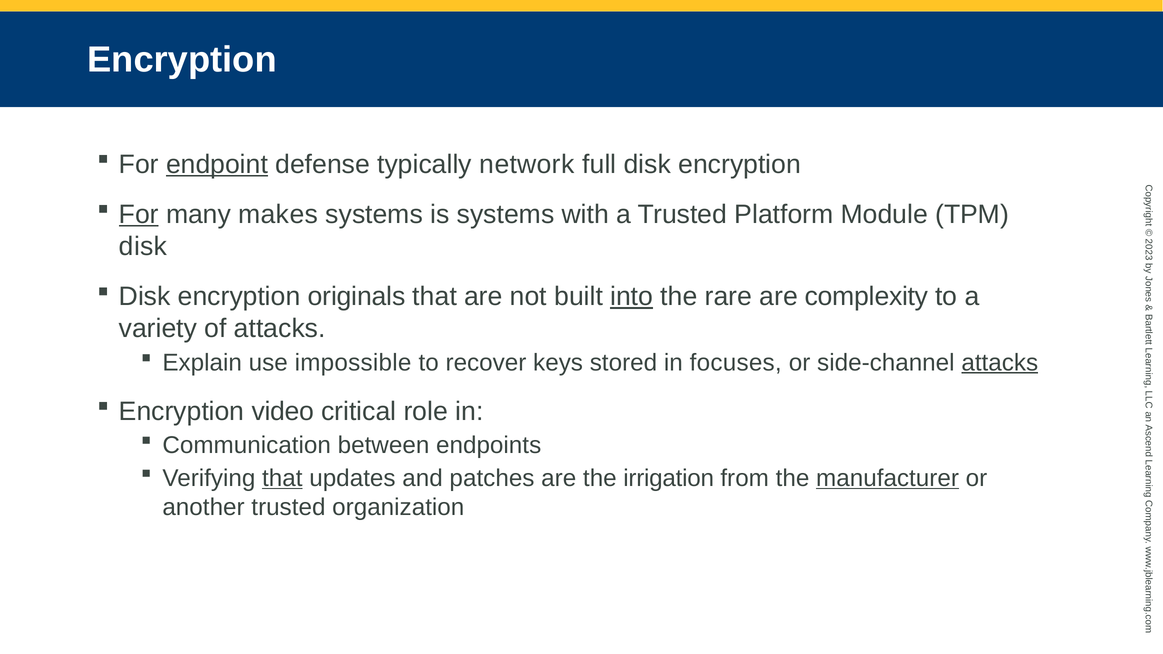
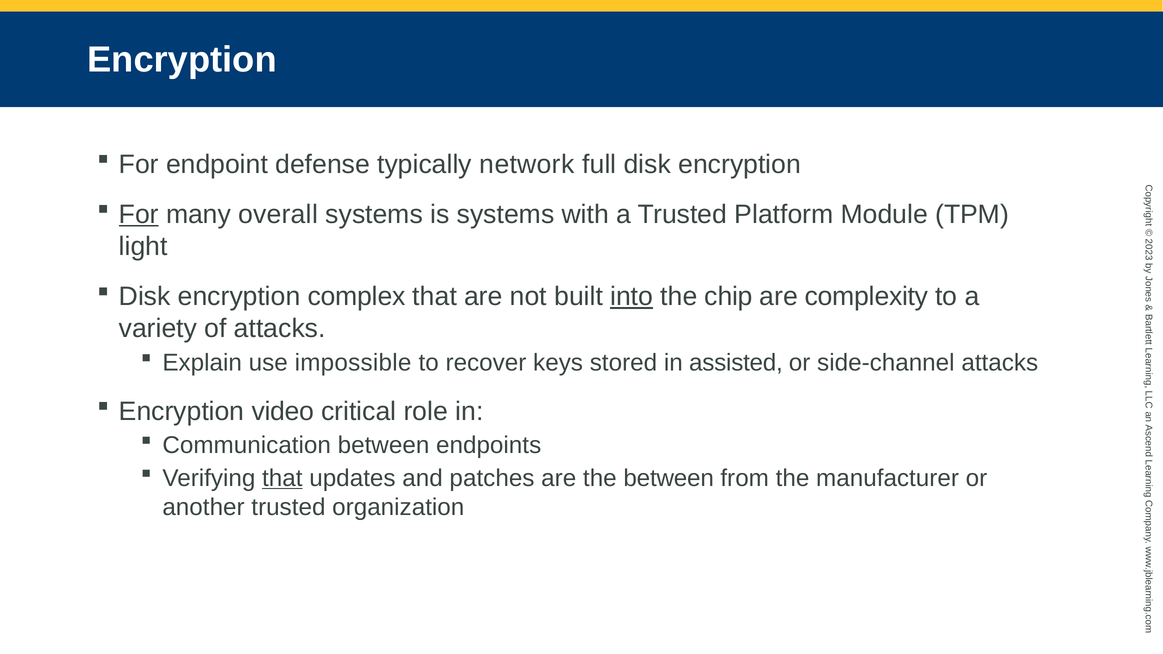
endpoint underline: present -> none (217, 164)
makes: makes -> overall (278, 215)
disk: disk -> light (143, 247)
originals: originals -> complex (357, 297)
rare: rare -> chip (729, 297)
focuses: focuses -> assisted (736, 363)
attacks underline: present -> none (1000, 363)
the irrigation: irrigation -> between (669, 478)
manufacturer underline: present -> none (888, 478)
